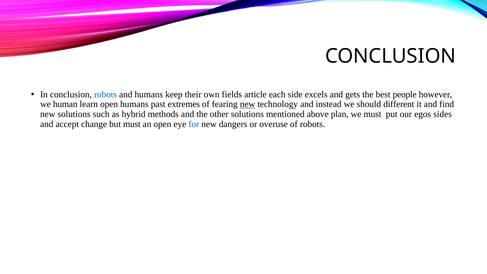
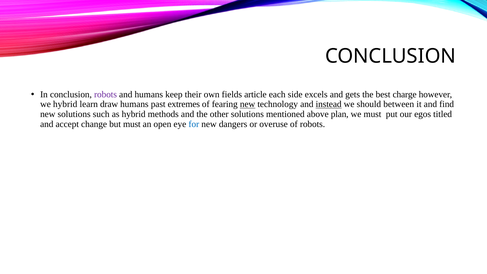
robots colour: blue -> purple (105, 94)
people: people -> charge (405, 94)
we human: human -> hybrid (65, 104)
learn open: open -> draw (109, 104)
instead underline: none -> present (329, 104)
different: different -> between (399, 104)
sides: sides -> titled (443, 114)
